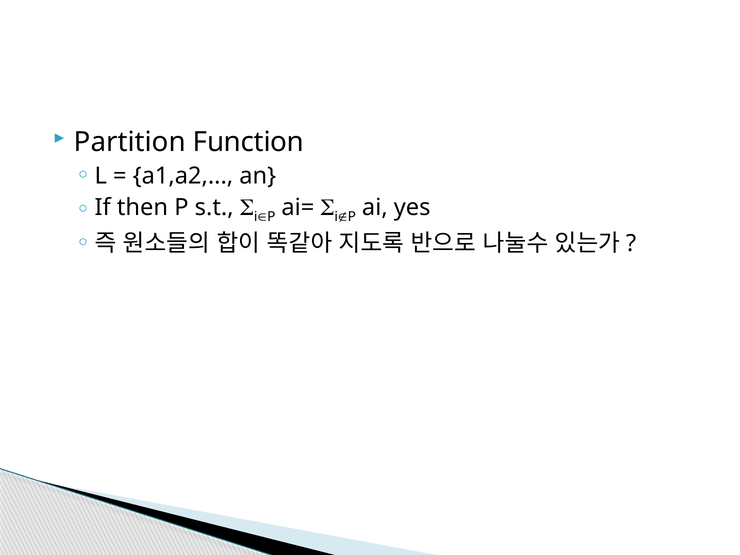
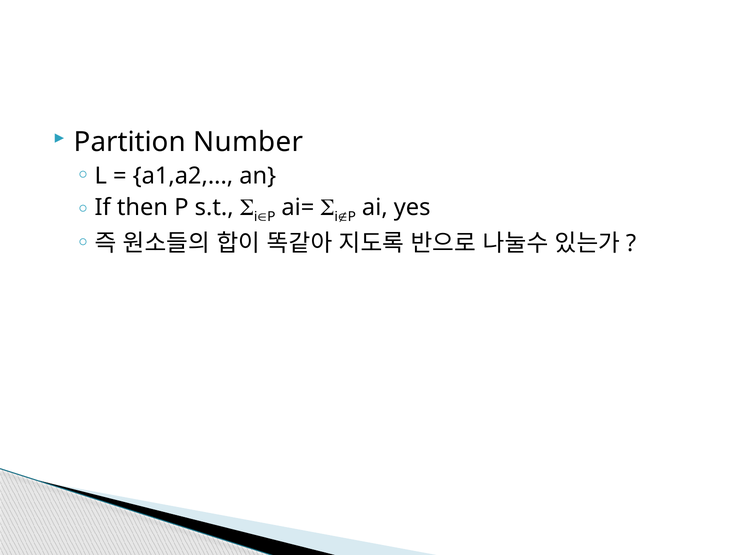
Function: Function -> Number (248, 142)
